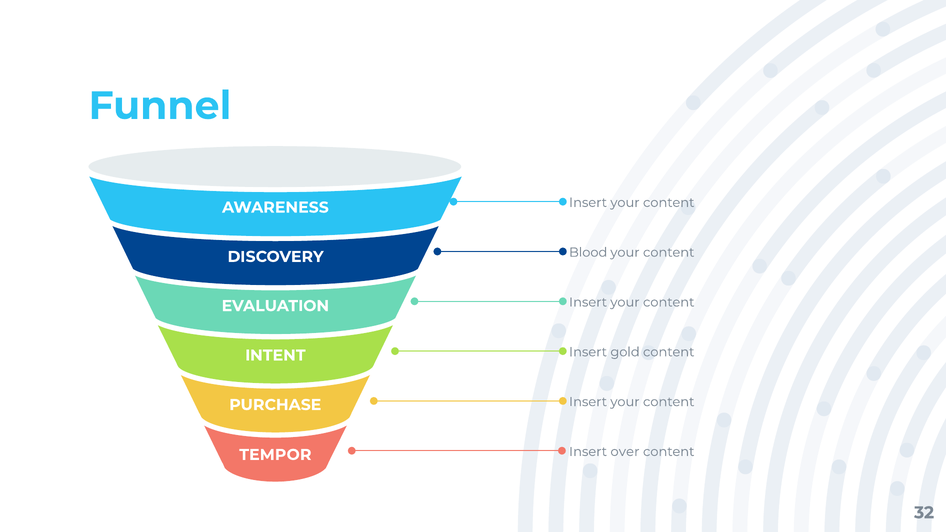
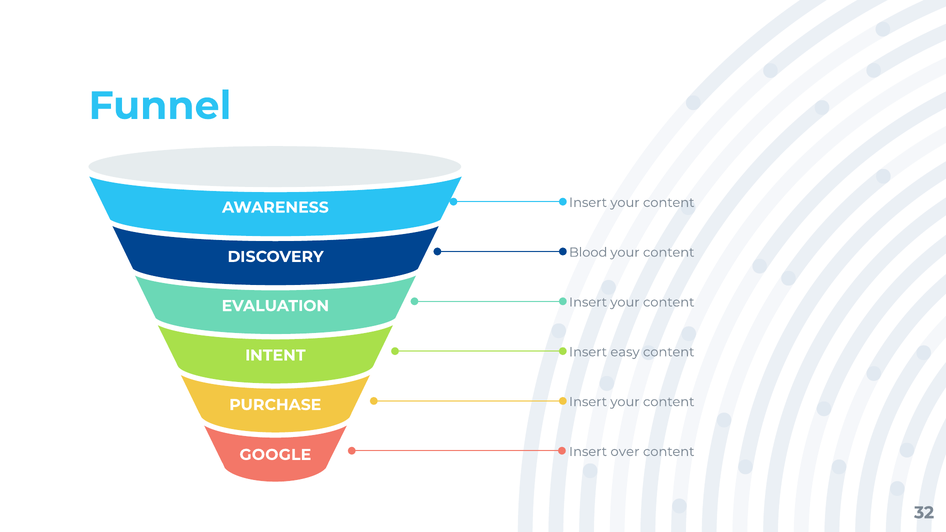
gold: gold -> easy (625, 352)
TEMPOR: TEMPOR -> GOOGLE (275, 455)
